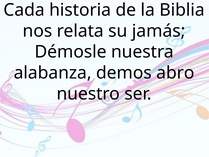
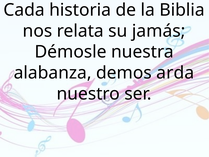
abro: abro -> arda (175, 73)
